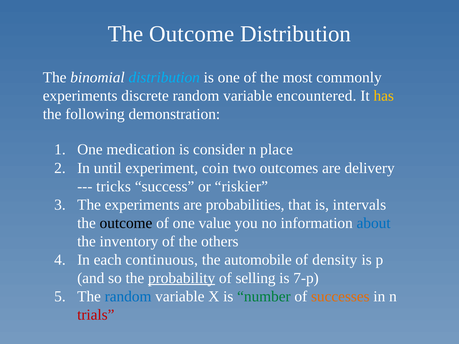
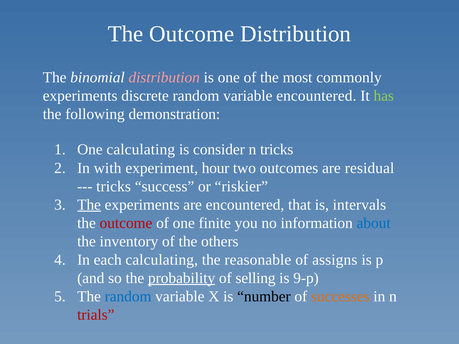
distribution colour: light blue -> pink (164, 78)
has colour: yellow -> light green (384, 96)
One medication: medication -> calculating (141, 150)
n place: place -> tricks (277, 150)
until: until -> with (108, 168)
coin: coin -> hour (216, 168)
delivery: delivery -> residual (370, 168)
The underline: none -> present (89, 205)
are probabilities: probabilities -> encountered (245, 205)
outcome colour: black -> red (126, 223)
value: value -> finite (215, 223)
each continuous: continuous -> calculating (162, 260)
automobile: automobile -> reasonable (258, 260)
density: density -> assigns (335, 260)
7-p: 7-p -> 9-p (306, 278)
number colour: green -> black (264, 297)
